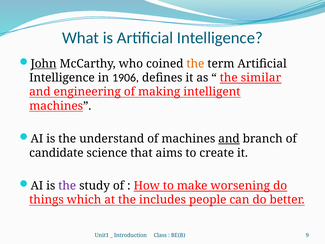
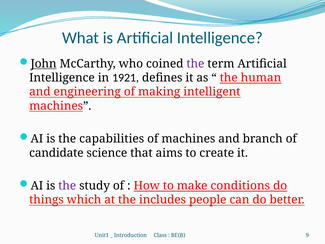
the colour: orange -> purple (195, 64)
1906: 1906 -> 1921 (126, 78)
similar: similar -> human (261, 78)
understand: understand -> capabilities (112, 139)
and underline: present -> none (229, 139)
worsening: worsening -> conditions (240, 186)
